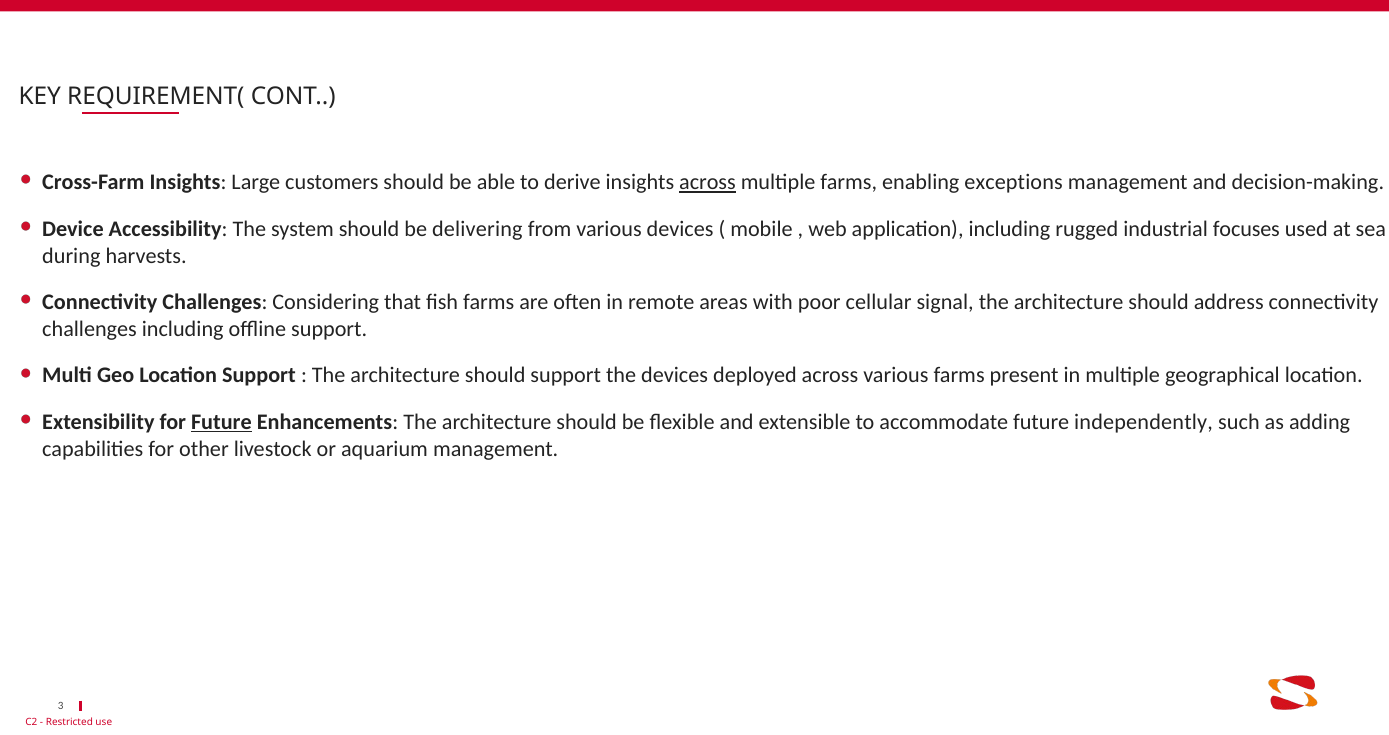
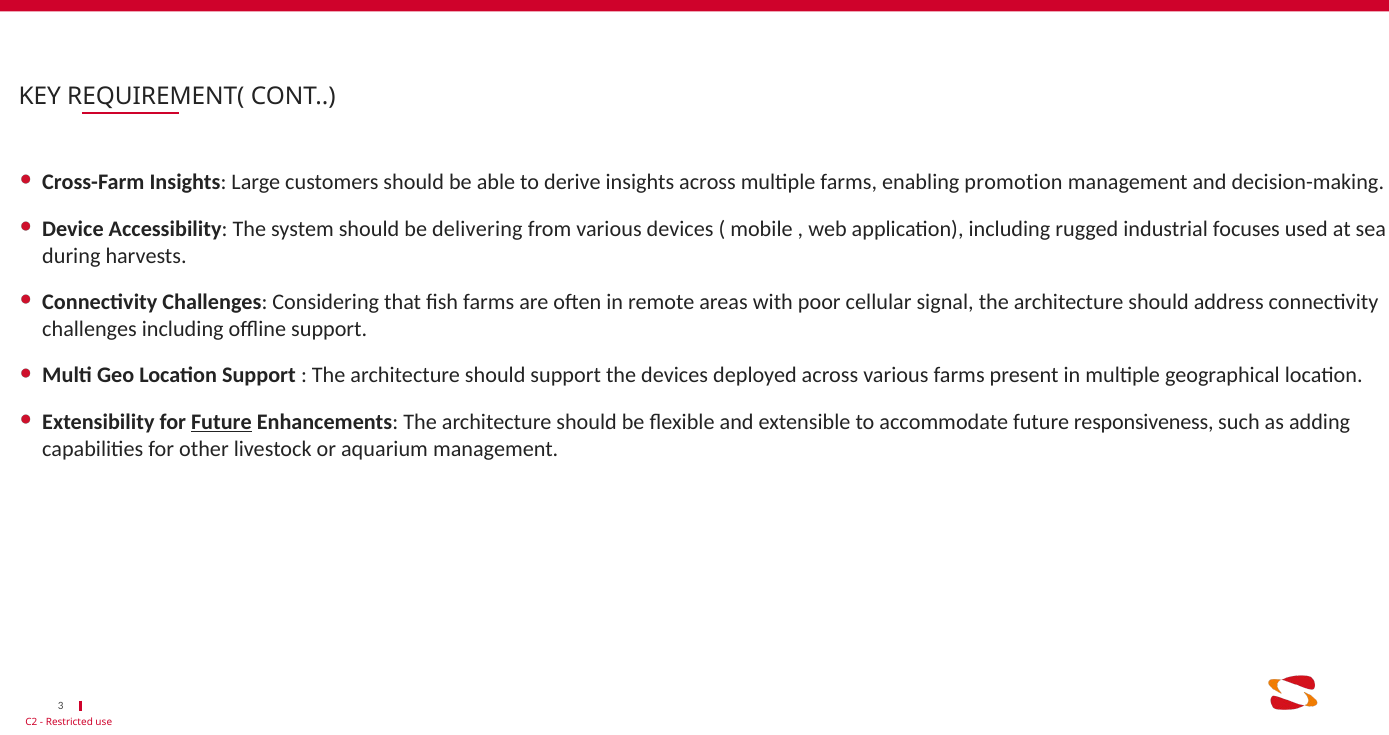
across underline: present -> none (708, 182)
exceptions: exceptions -> promotion (1014, 182)
independently: independently -> responsiveness (1144, 422)
